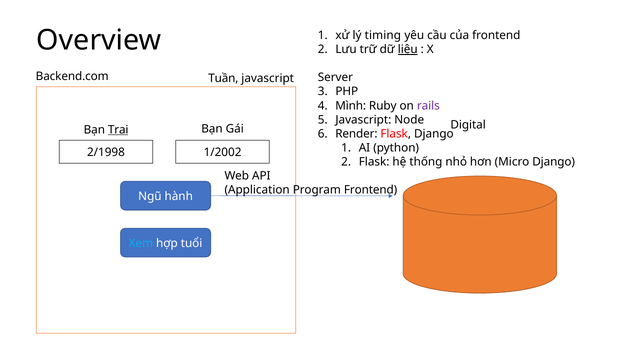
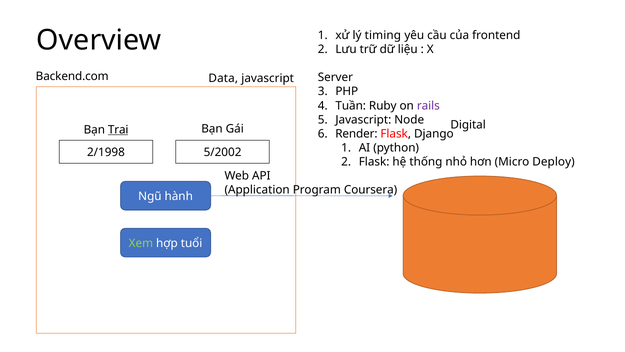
liệu underline: present -> none (408, 49)
Tuần: Tuần -> Data (223, 78)
Mình: Mình -> Tuần (351, 106)
1/2002: 1/2002 -> 5/2002 (223, 152)
Micro Django: Django -> Deploy (554, 162)
Program Frontend: Frontend -> Coursera (371, 190)
Xem colour: light blue -> light green (141, 243)
